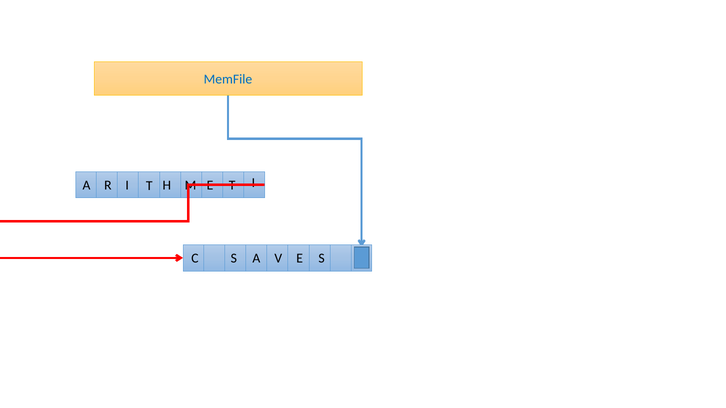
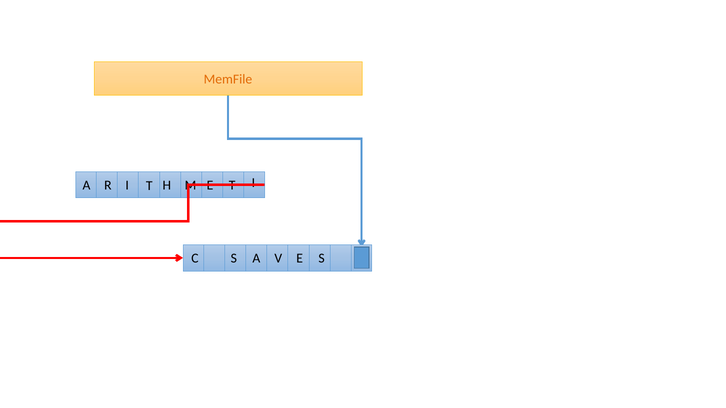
MemFile colour: blue -> orange (228, 79)
